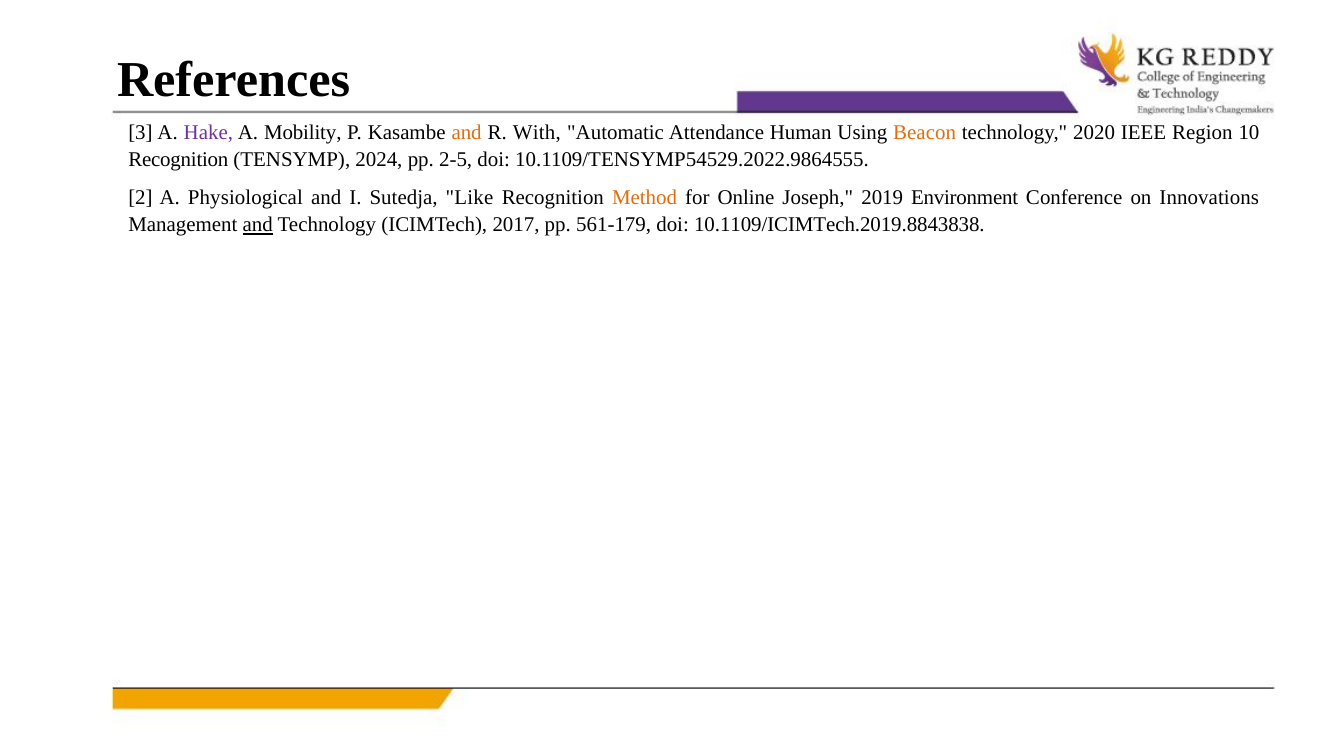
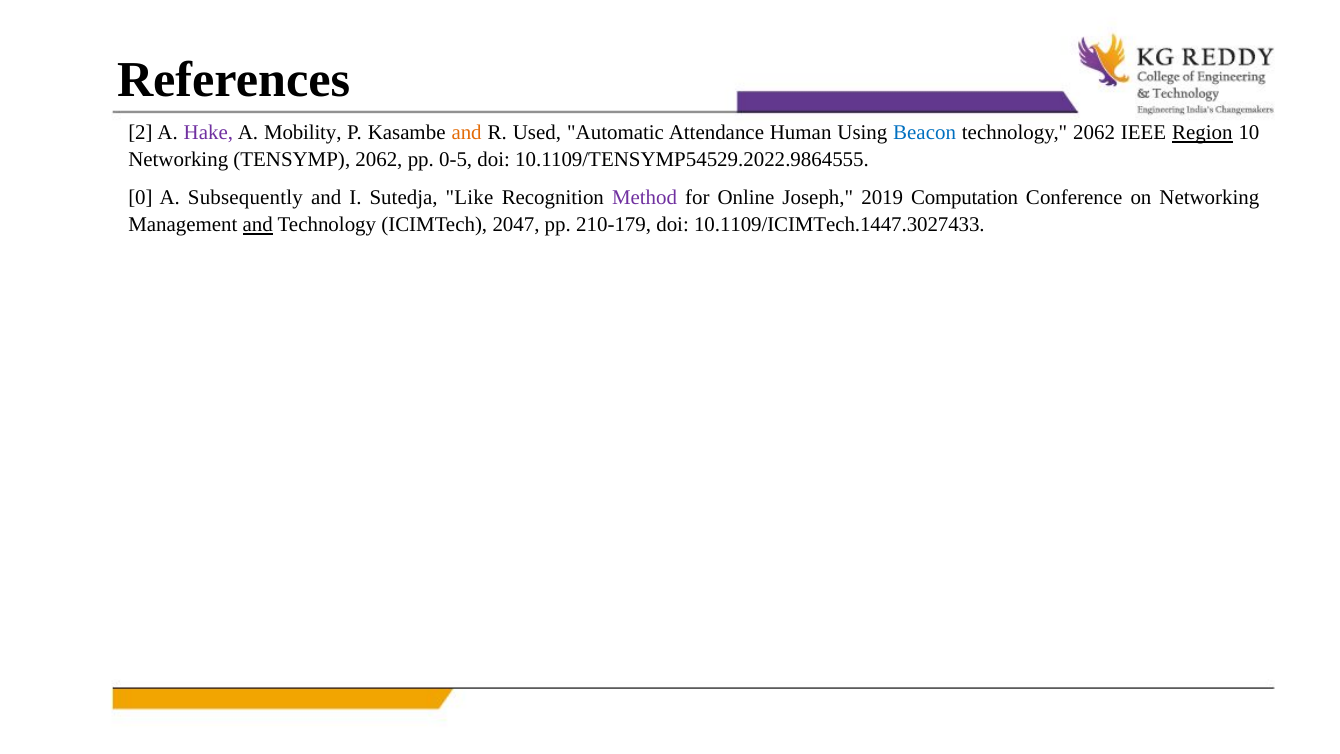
3: 3 -> 2 (140, 133)
With: With -> Used (537, 133)
Beacon colour: orange -> blue (925, 133)
technology 2020: 2020 -> 2062 (1094, 133)
Region underline: none -> present (1202, 133)
Recognition: Recognition -> Networking (178, 160)
TENSYMP 2024: 2024 -> 2062 (379, 160)
2-5: 2-5 -> 0-5 (456, 160)
2: 2 -> 0 (140, 198)
Physiological: Physiological -> Subsequently (245, 198)
Method colour: orange -> purple (645, 198)
Environment: Environment -> Computation (965, 198)
on Innovations: Innovations -> Networking (1209, 198)
2017: 2017 -> 2047 (516, 225)
561-179: 561-179 -> 210-179 (614, 225)
10.1109/ICIMTech.2019.8843838: 10.1109/ICIMTech.2019.8843838 -> 10.1109/ICIMTech.1447.3027433 (839, 225)
